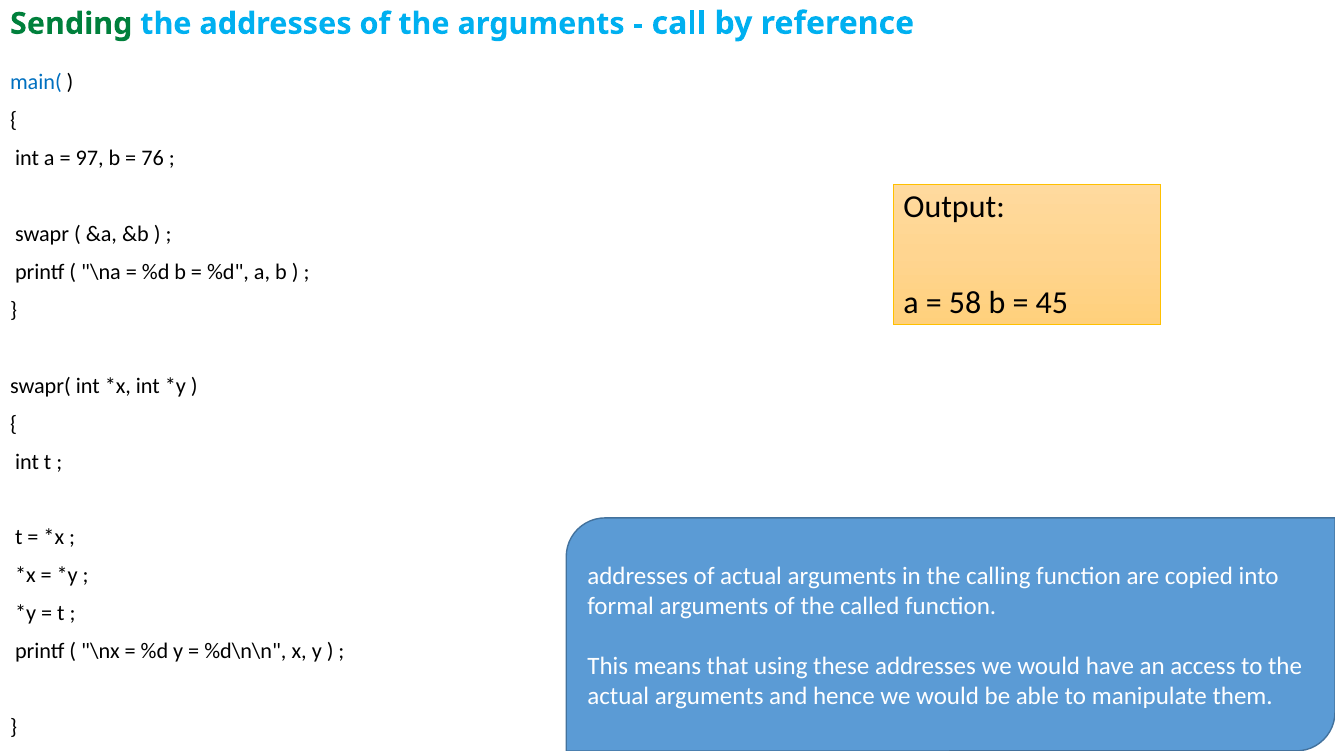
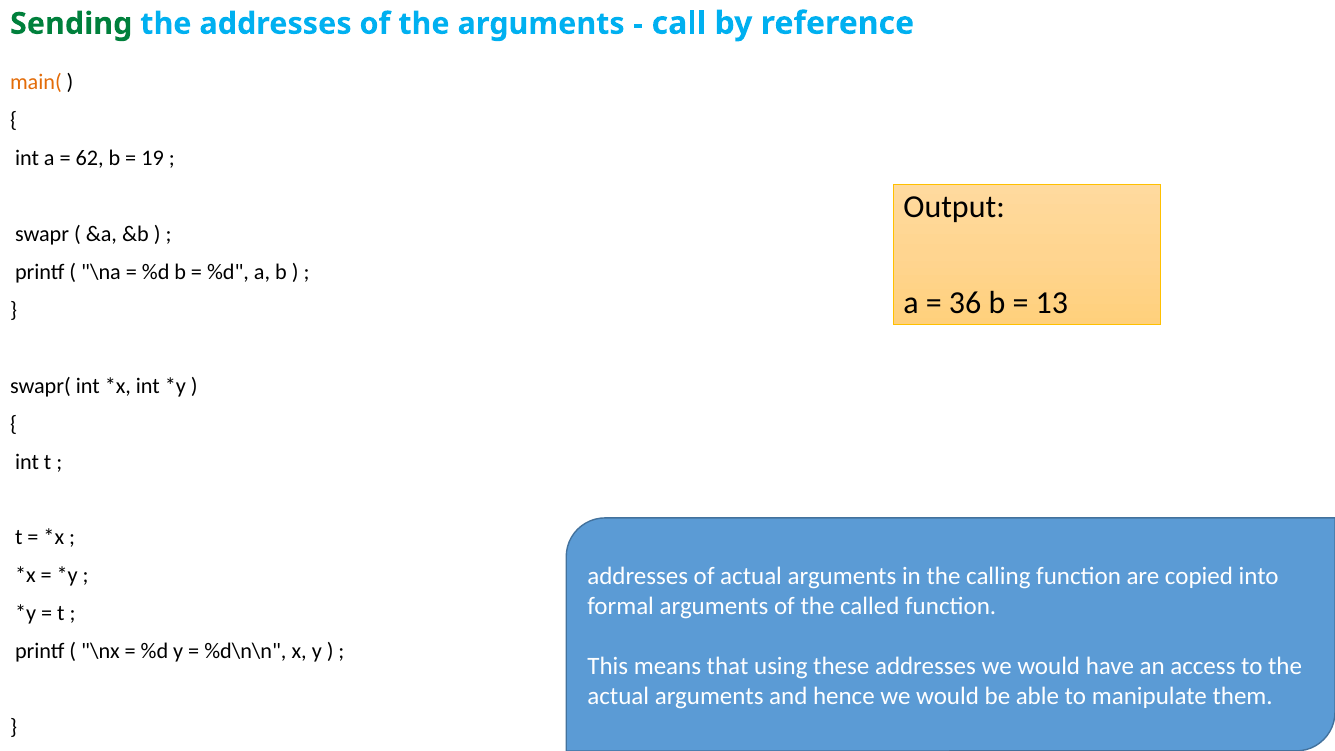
main( colour: blue -> orange (36, 82)
97: 97 -> 62 (90, 158)
76: 76 -> 19 (153, 158)
58: 58 -> 36 (965, 303)
45: 45 -> 13 (1052, 303)
